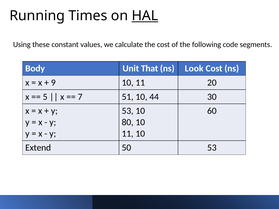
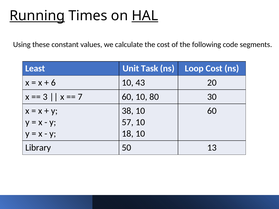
Running underline: none -> present (37, 16)
Body: Body -> Least (35, 69)
That: That -> Task (150, 69)
Look: Look -> Loop (194, 69)
9: 9 -> 6 (53, 83)
11: 11 -> 43 (140, 83)
5: 5 -> 3 (45, 97)
7 51: 51 -> 60 (128, 97)
44: 44 -> 80 (154, 97)
53: 53 -> 38 (128, 111)
80: 80 -> 57 (128, 122)
11: 11 -> 18 (128, 134)
Extend: Extend -> Library (38, 148)
50 53: 53 -> 13 (212, 148)
